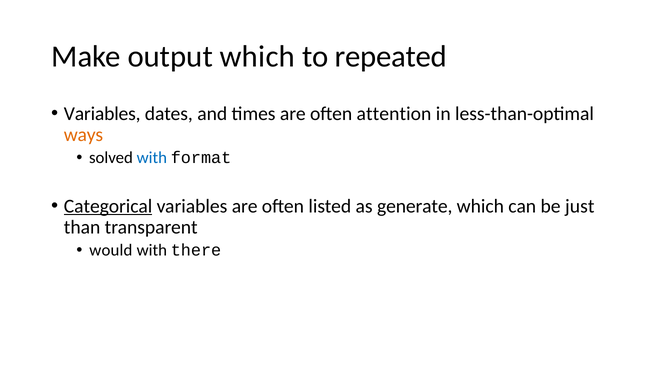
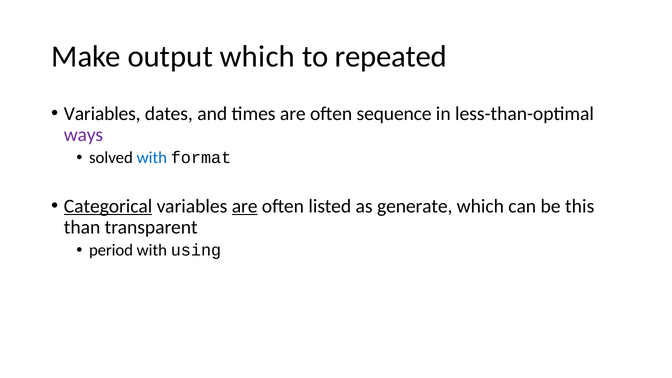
attention: attention -> sequence (394, 114)
ways colour: orange -> purple (83, 135)
are underline: none -> present (245, 206)
just: just -> this (580, 206)
would: would -> period (111, 250)
there: there -> using (196, 250)
